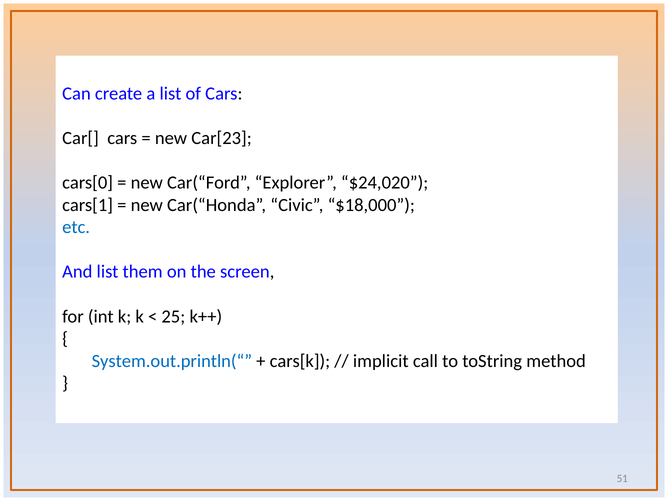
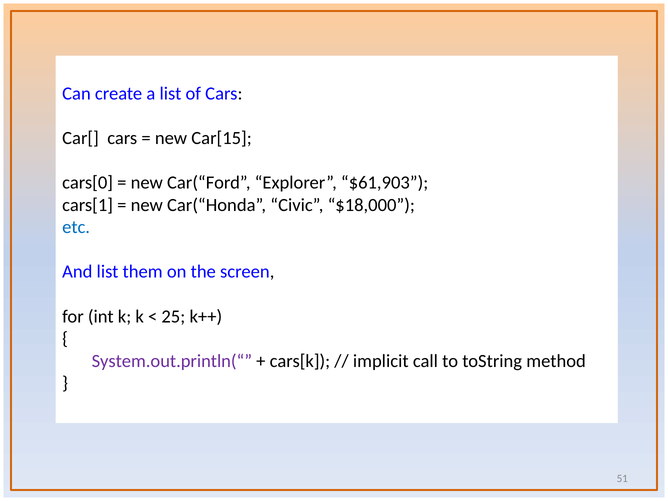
Car[23: Car[23 -> Car[15 (222, 138)
$24,020: $24,020 -> $61,903 (385, 183)
System.out.println(“ colour: blue -> purple (172, 361)
